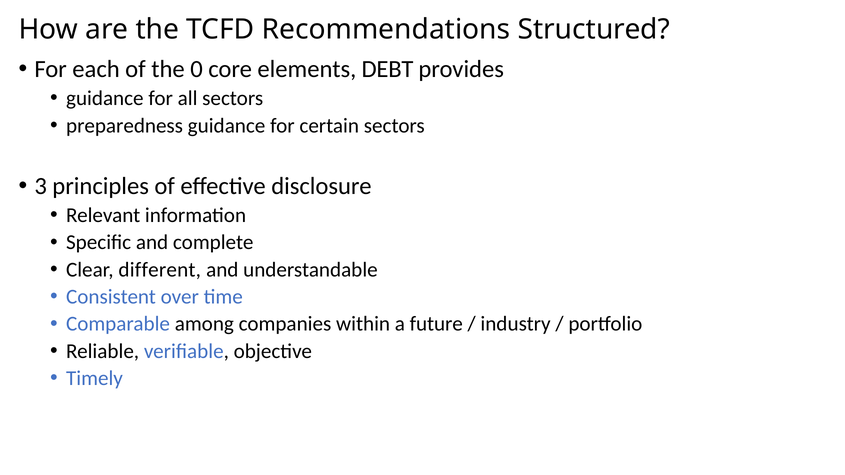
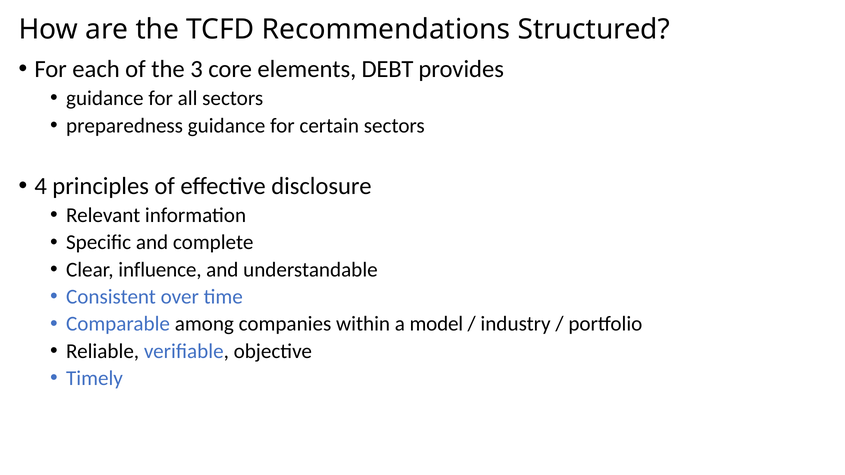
0: 0 -> 3 (197, 69)
3: 3 -> 4 (41, 186)
different: different -> influence (160, 270)
future: future -> model (436, 324)
